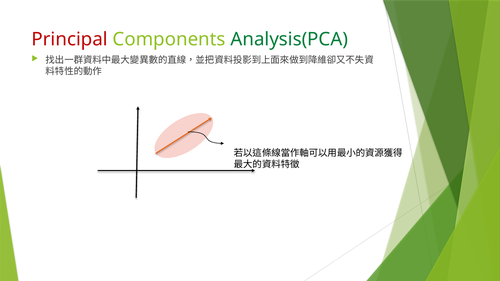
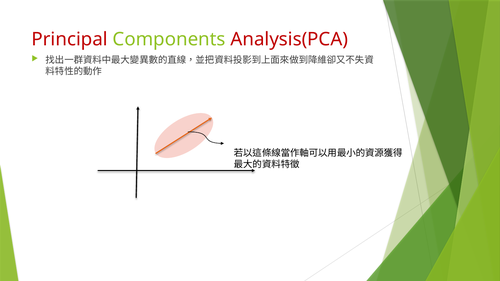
Analysis(PCA colour: green -> red (289, 39)
